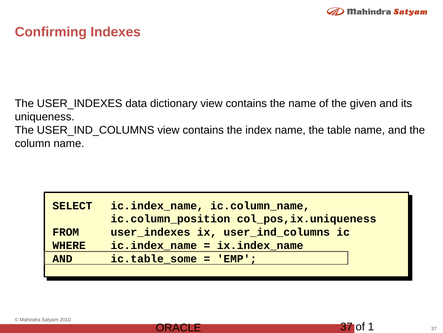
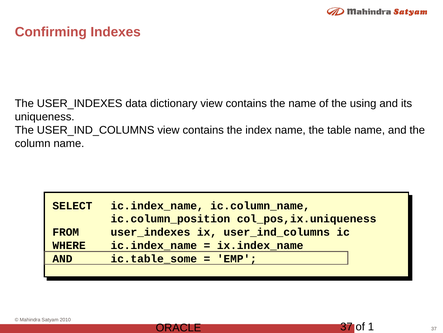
given: given -> using (363, 103)
